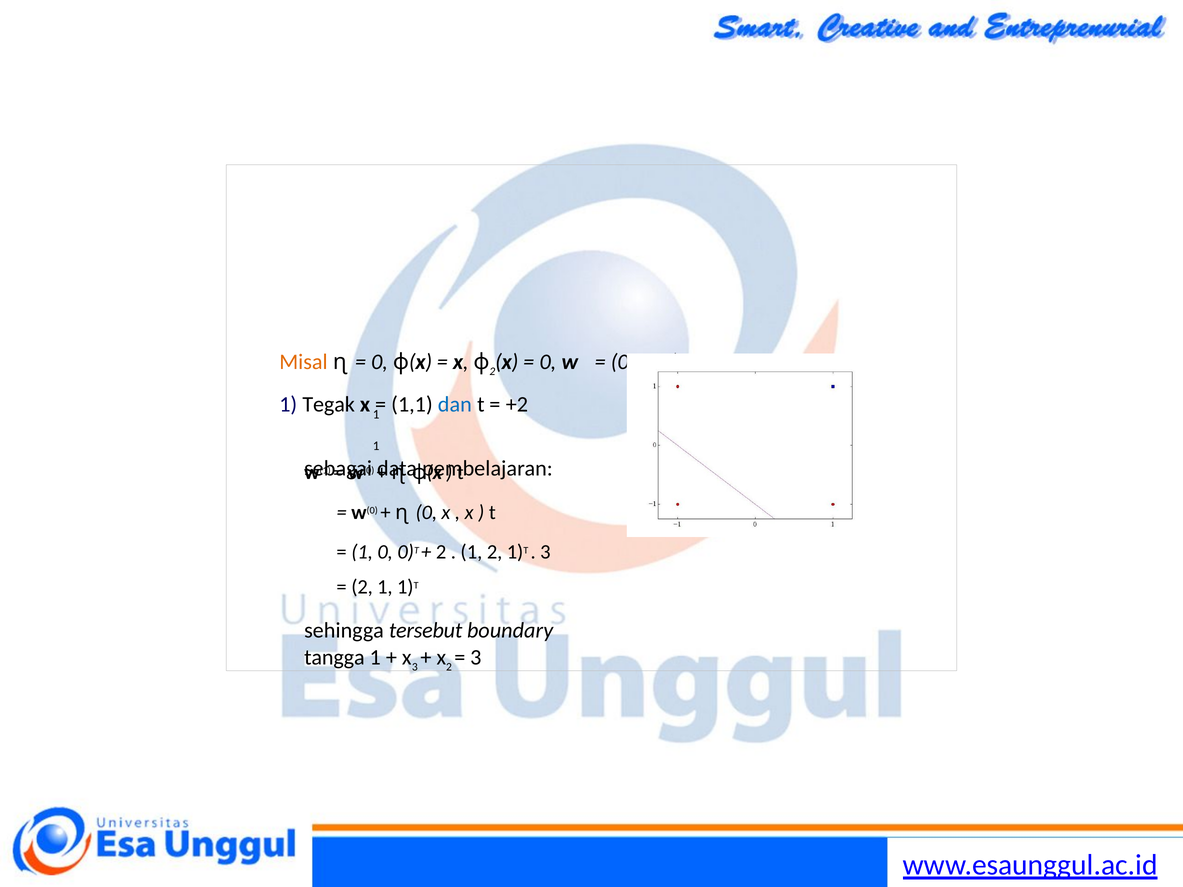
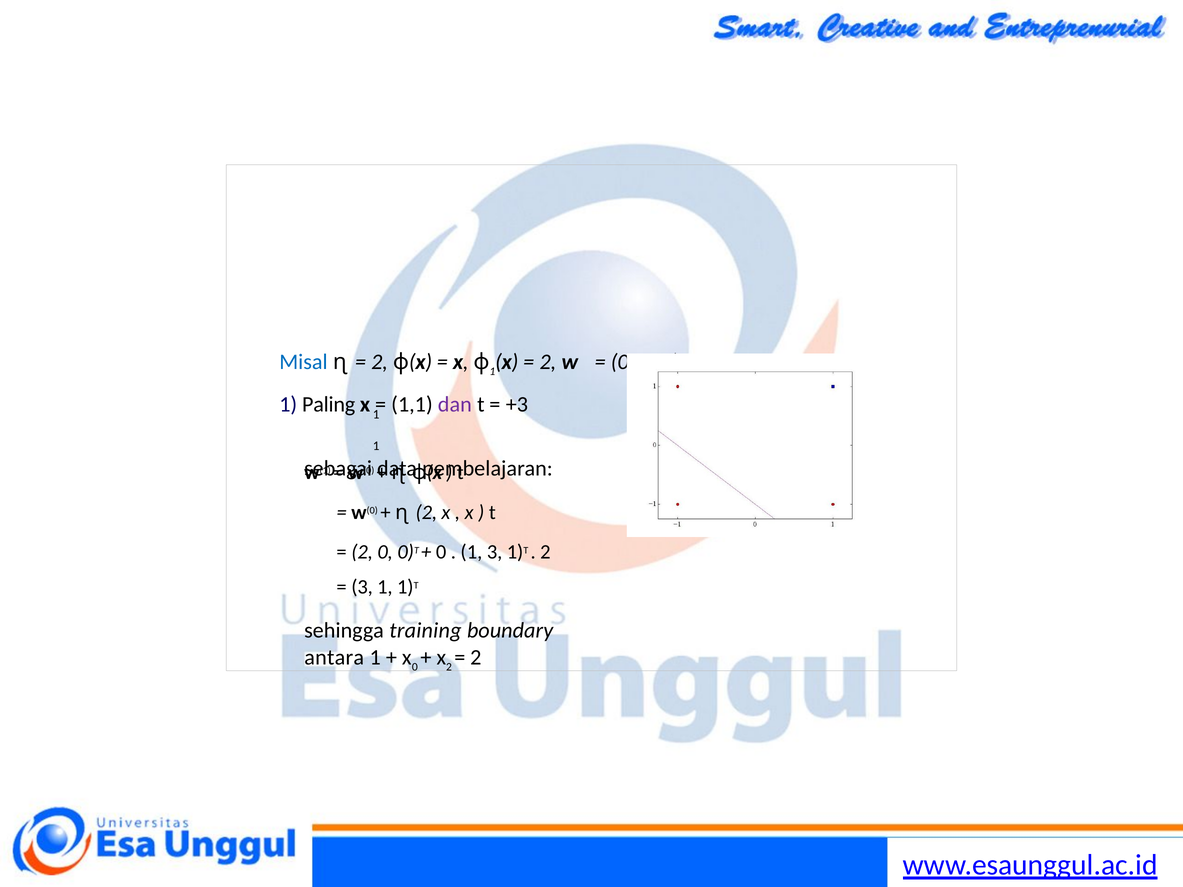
Misal colour: orange -> blue (303, 362)
0: 0 -> 2 (380, 362)
2: 2 -> 1 (492, 371)
0: 0 -> 2 (548, 362)
Tegak: Tegak -> Paling (329, 404)
dan colour: blue -> purple (455, 404)
+2: +2 -> +3 (517, 404)
ɳ 0: 0 -> 2 (426, 513)
1: 1 -> 2 (362, 552)
2: 2 -> 0 (441, 552)
1 2: 2 -> 3 (495, 552)
3: 3 -> 2 (545, 552)
2: 2 -> 3 (362, 587)
tersebut: tersebut -> training (425, 630)
tangga: tangga -> antara (334, 657)
x 3: 3 -> 0 (415, 667)
3: 3 -> 2 (476, 657)
